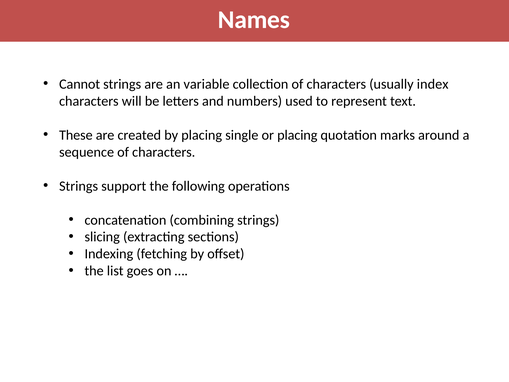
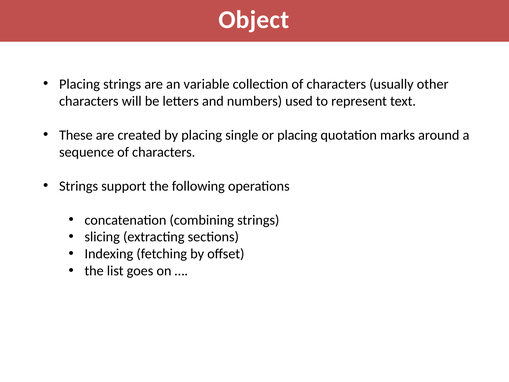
Names: Names -> Object (254, 20)
Cannot: Cannot -> Placing (80, 84)
index: index -> other (433, 84)
